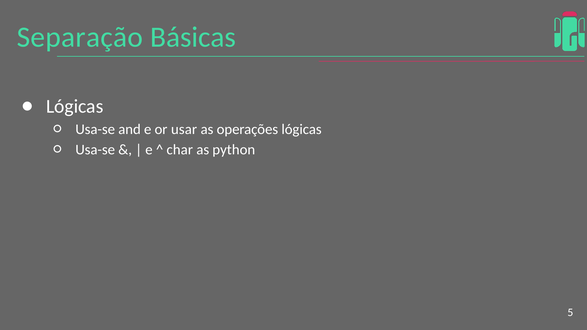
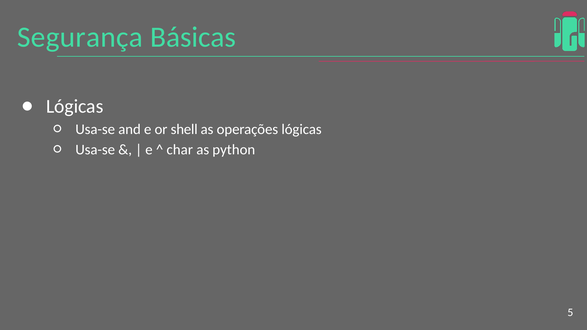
Separação: Separação -> Segurança (80, 37)
usar: usar -> shell (184, 129)
